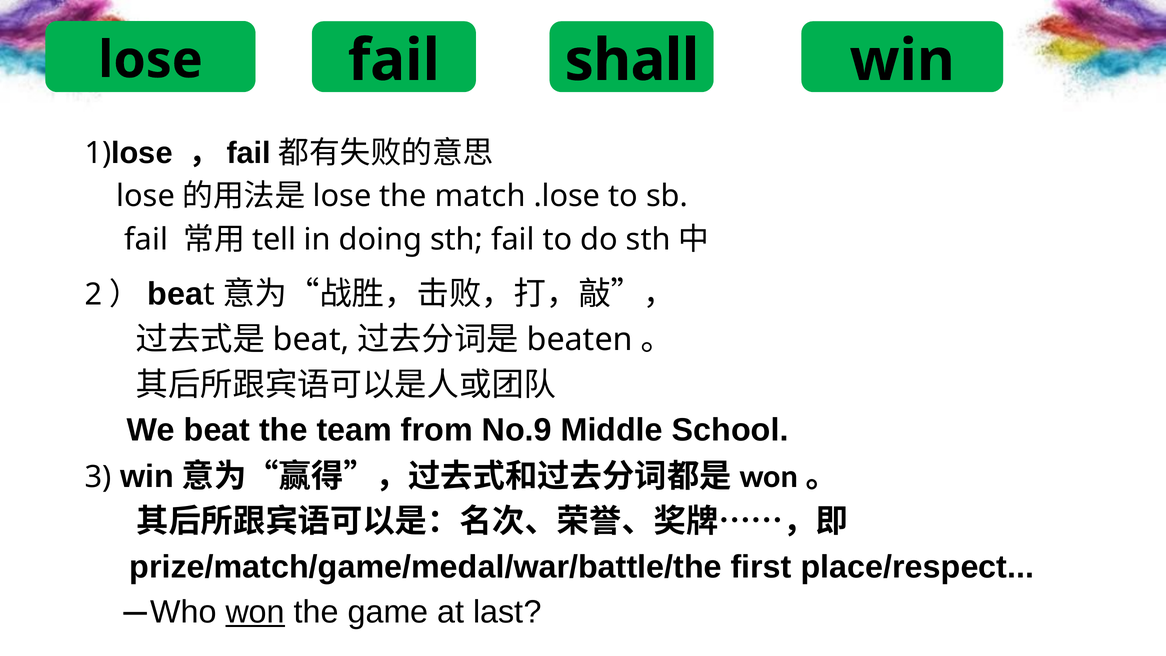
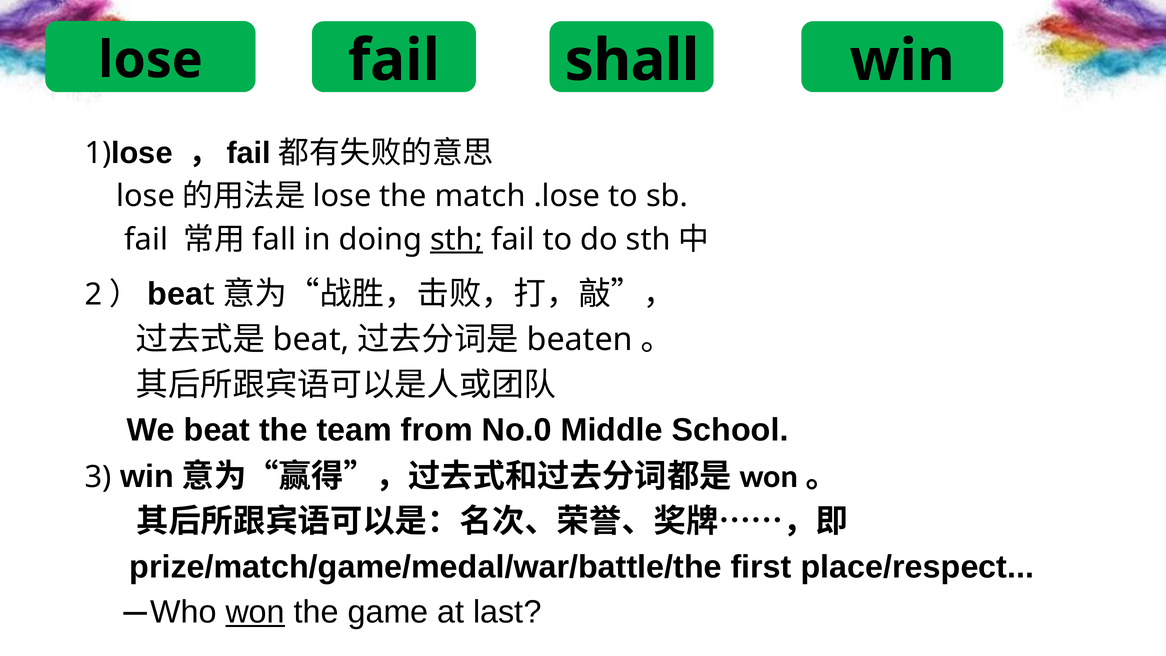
tell: tell -> fall (274, 239)
sth underline: none -> present (457, 239)
No.9: No.9 -> No.0 (517, 430)
